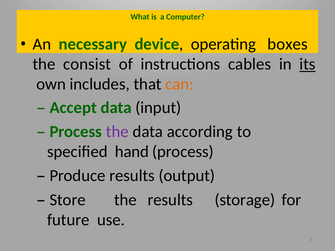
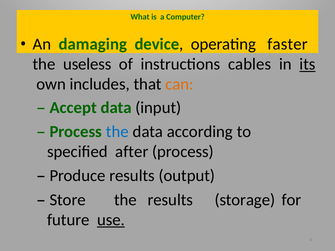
necessary: necessary -> damaging (93, 44)
boxes: boxes -> faster (288, 44)
consist: consist -> useless (87, 64)
the colour: purple -> blue (117, 132)
hand: hand -> after (132, 152)
use underline: none -> present (111, 220)
